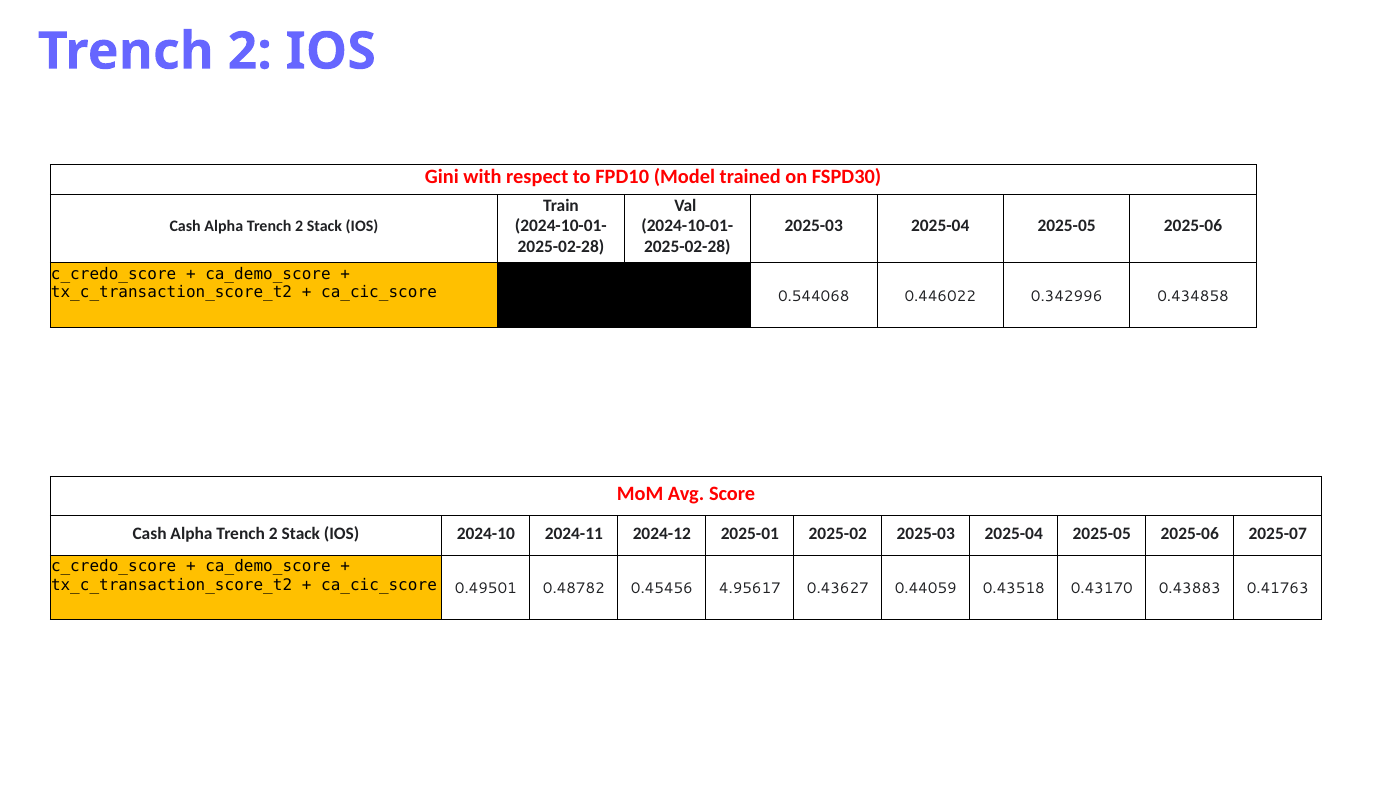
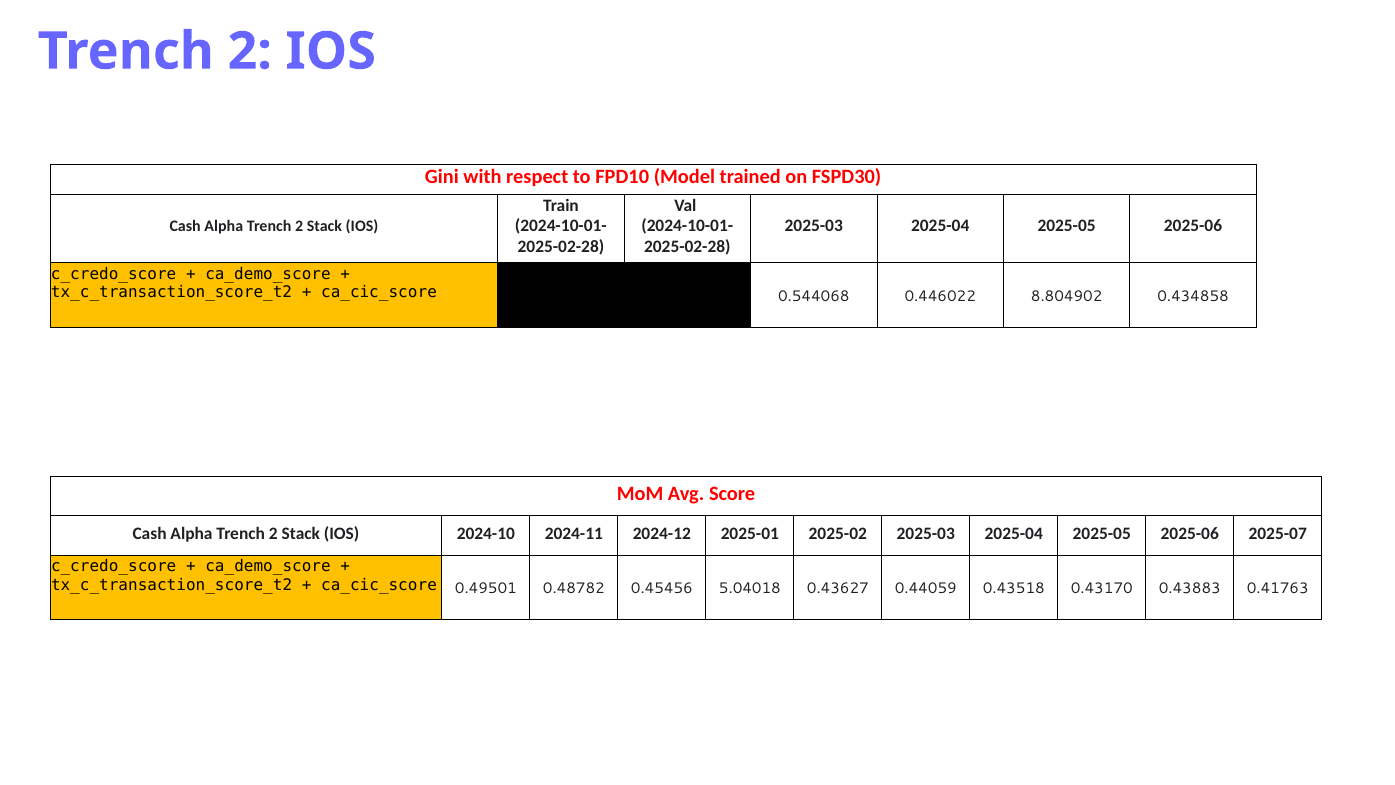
0.342996: 0.342996 -> 8.804902 (1067, 296)
4.95617: 4.95617 -> 5.04018 (750, 589)
